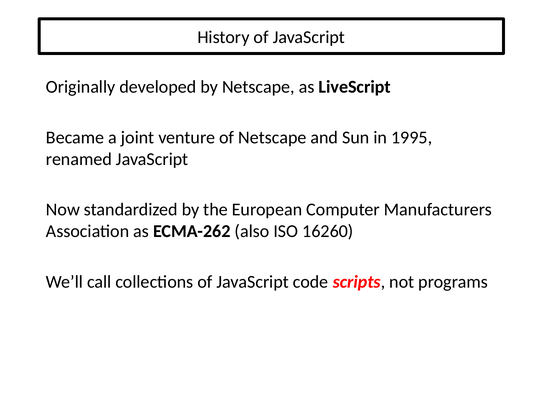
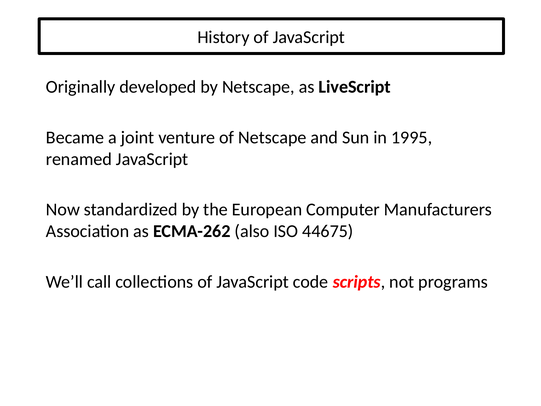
16260: 16260 -> 44675 (328, 231)
